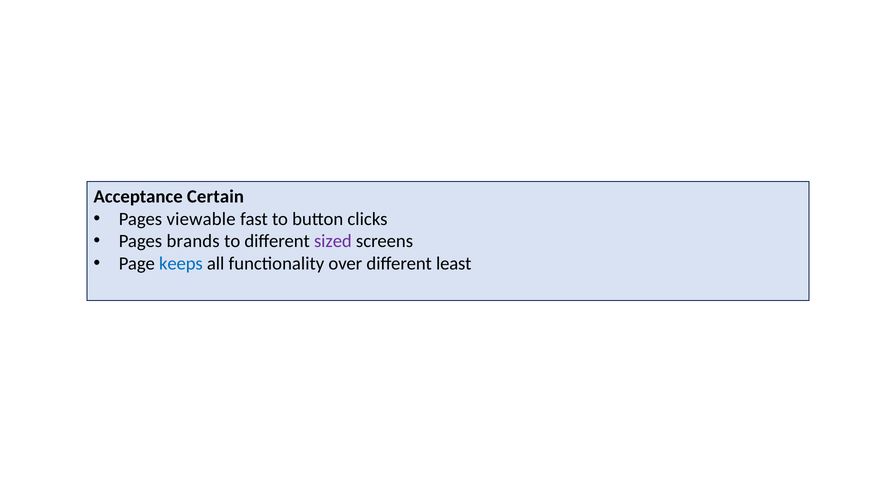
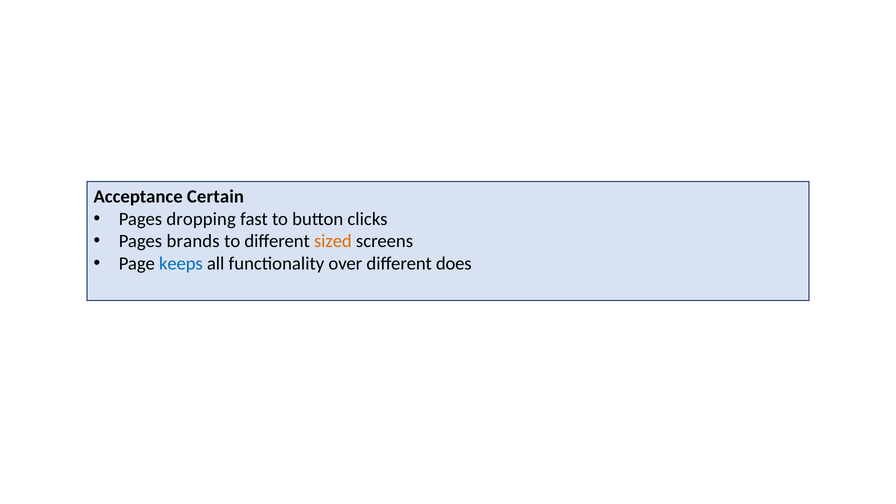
viewable: viewable -> dropping (201, 219)
sized colour: purple -> orange (333, 241)
least: least -> does (454, 264)
